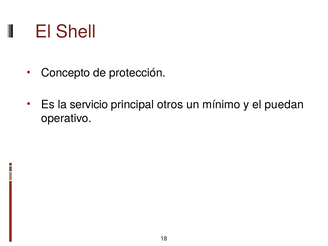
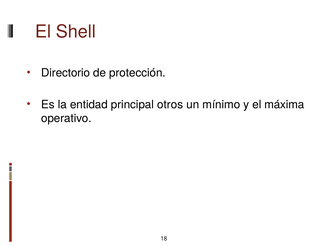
Concepto: Concepto -> Directorio (66, 73)
servicio: servicio -> entidad (89, 104)
puedan: puedan -> máxima (284, 104)
